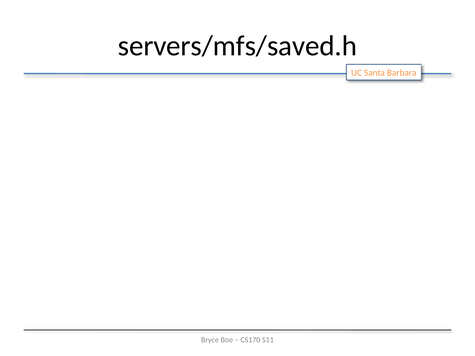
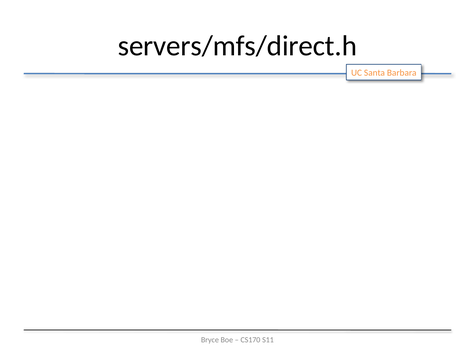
servers/mfs/saved.h: servers/mfs/saved.h -> servers/mfs/direct.h (237, 46)
